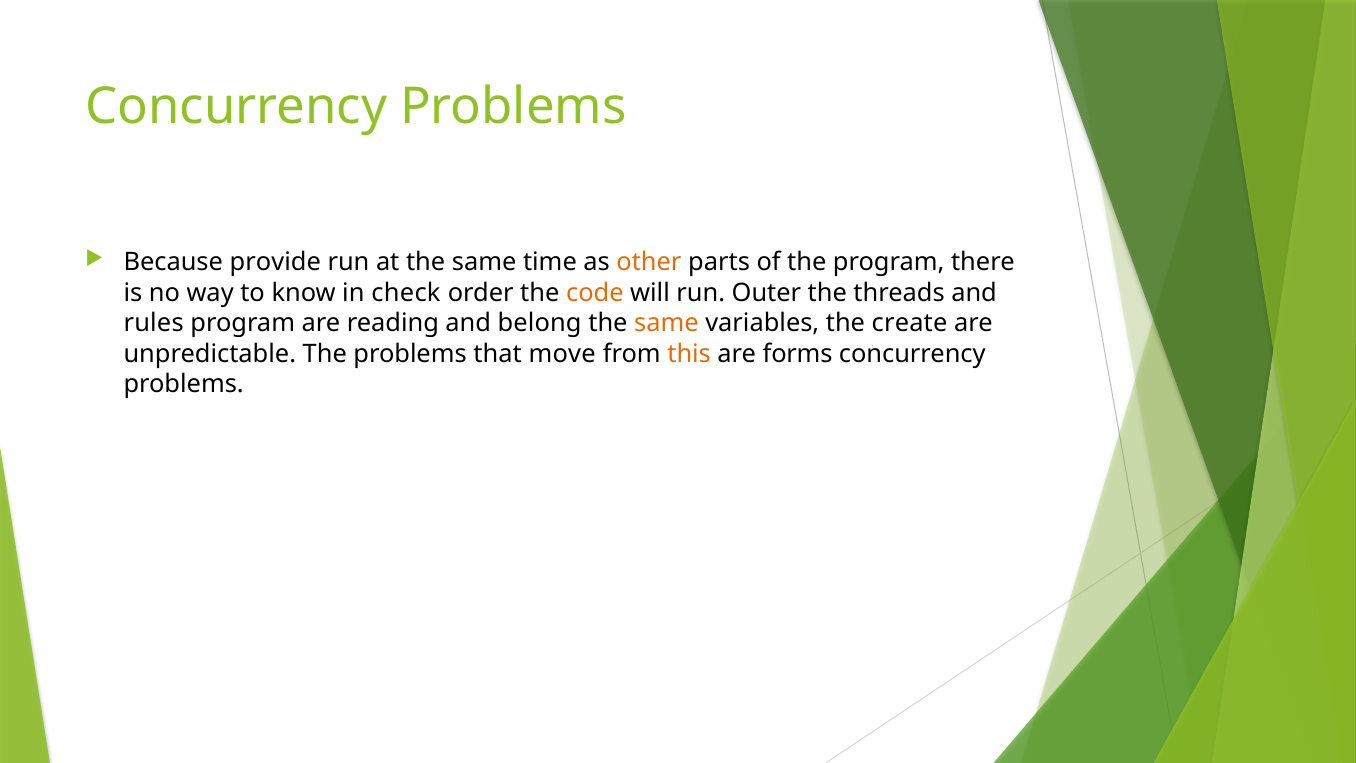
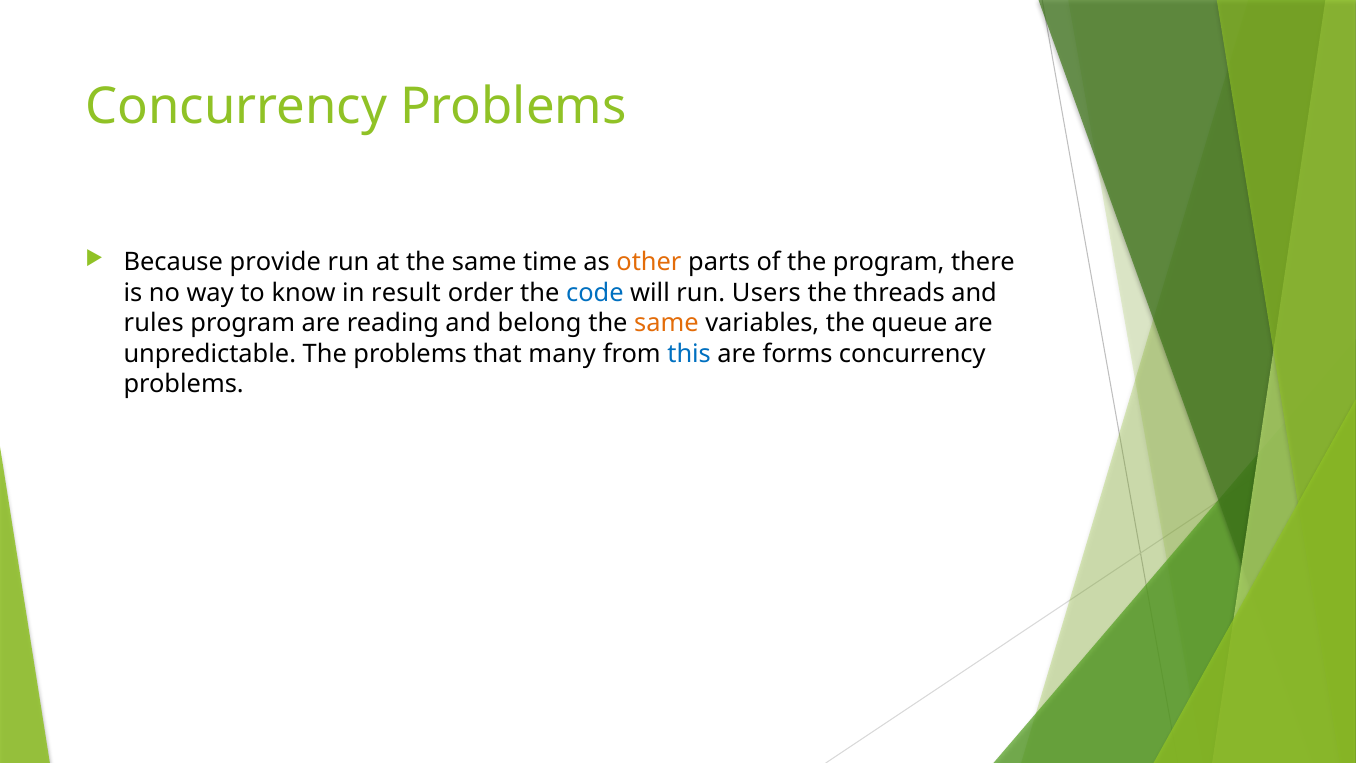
check: check -> result (406, 293)
code colour: orange -> blue (595, 293)
Outer: Outer -> Users (766, 293)
create: create -> queue (910, 323)
move: move -> many (562, 354)
this colour: orange -> blue (689, 354)
